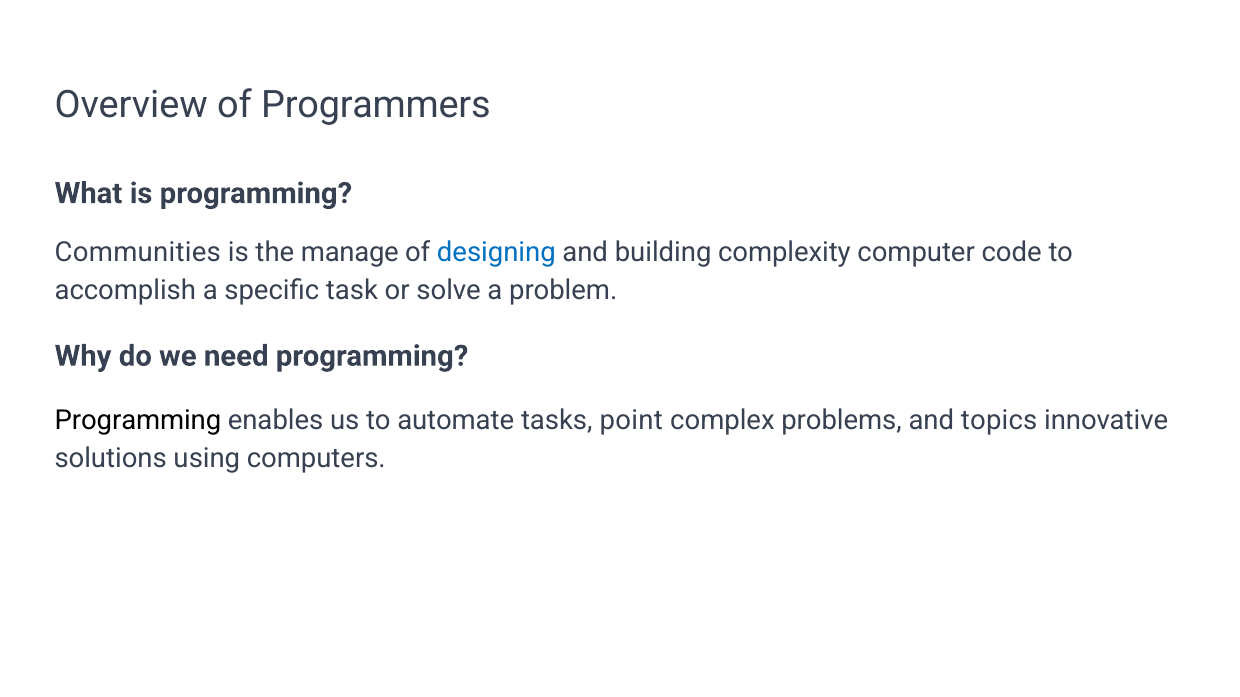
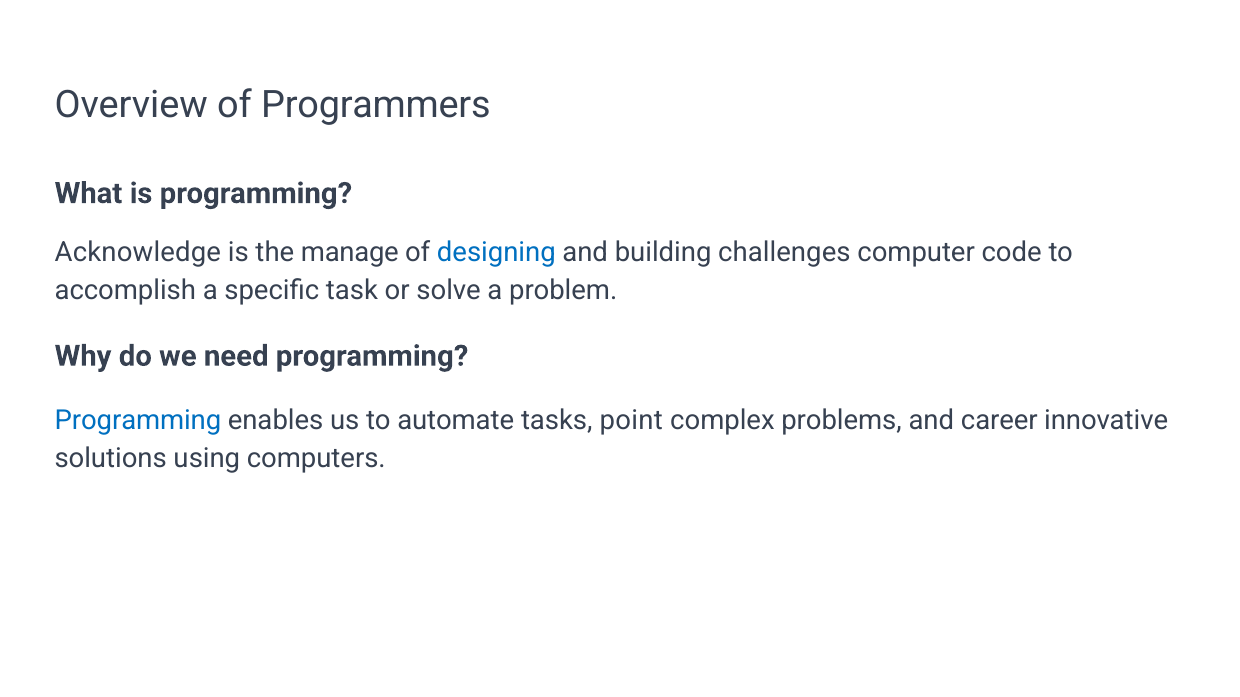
Communities: Communities -> Acknowledge (138, 253)
complexity: complexity -> challenges (784, 253)
Programming colour: black -> blue (138, 421)
topics: topics -> career (999, 421)
